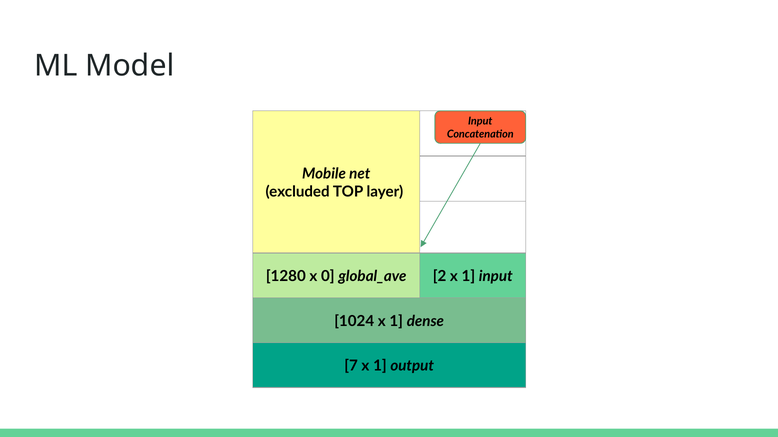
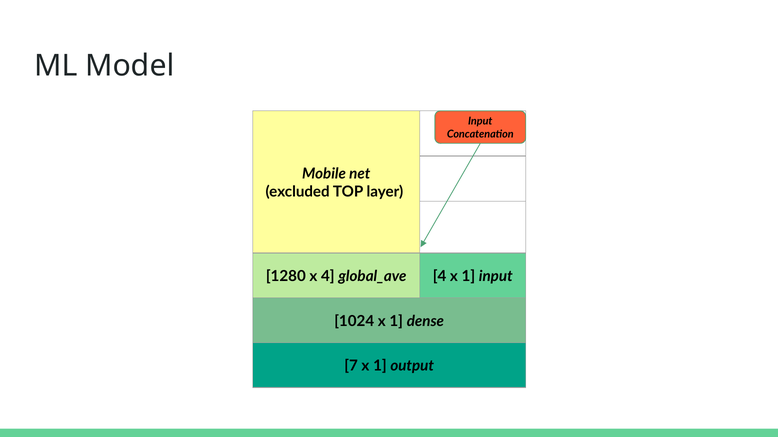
x 0: 0 -> 4 (328, 277)
2: 2 -> 4 (440, 277)
